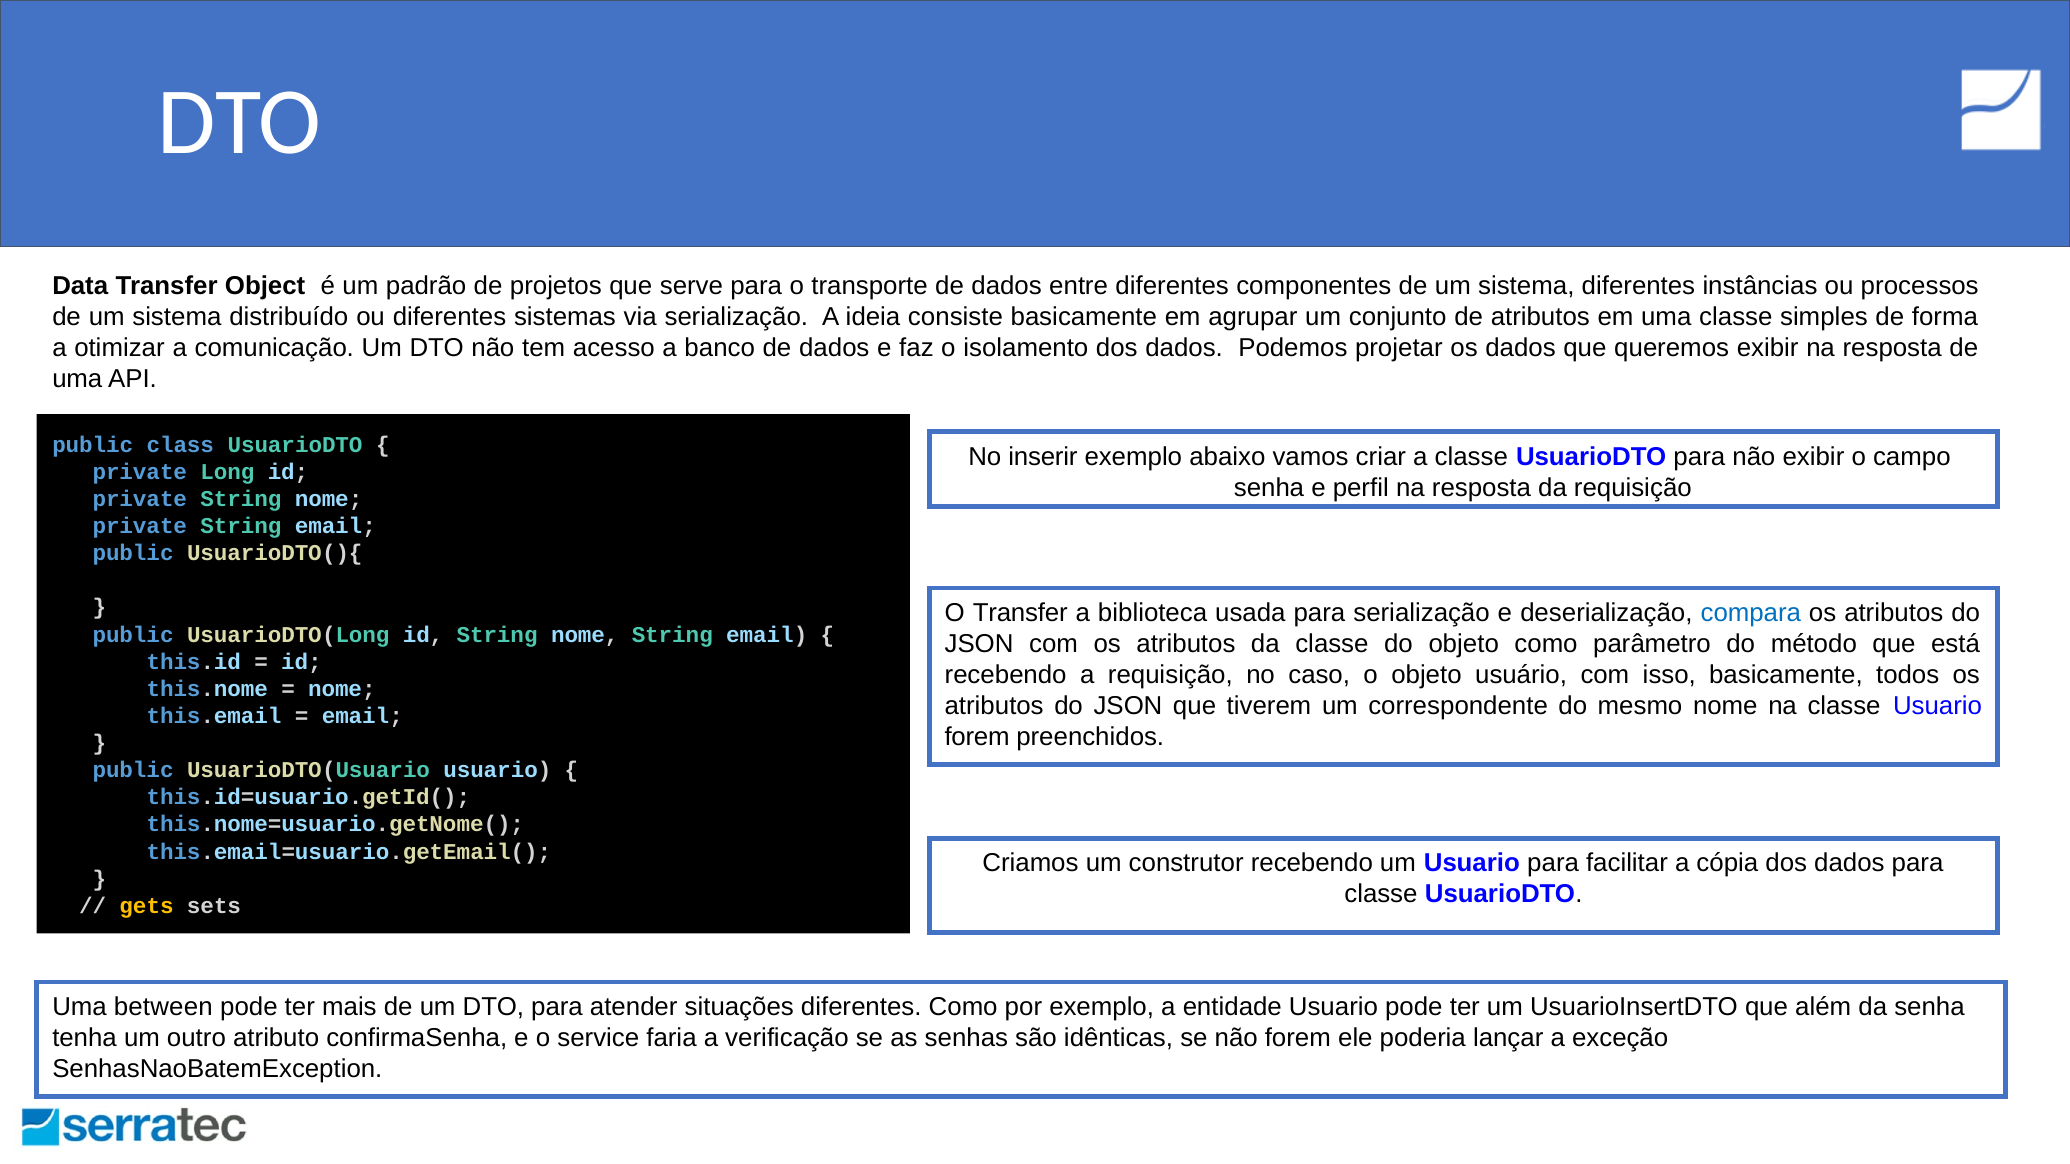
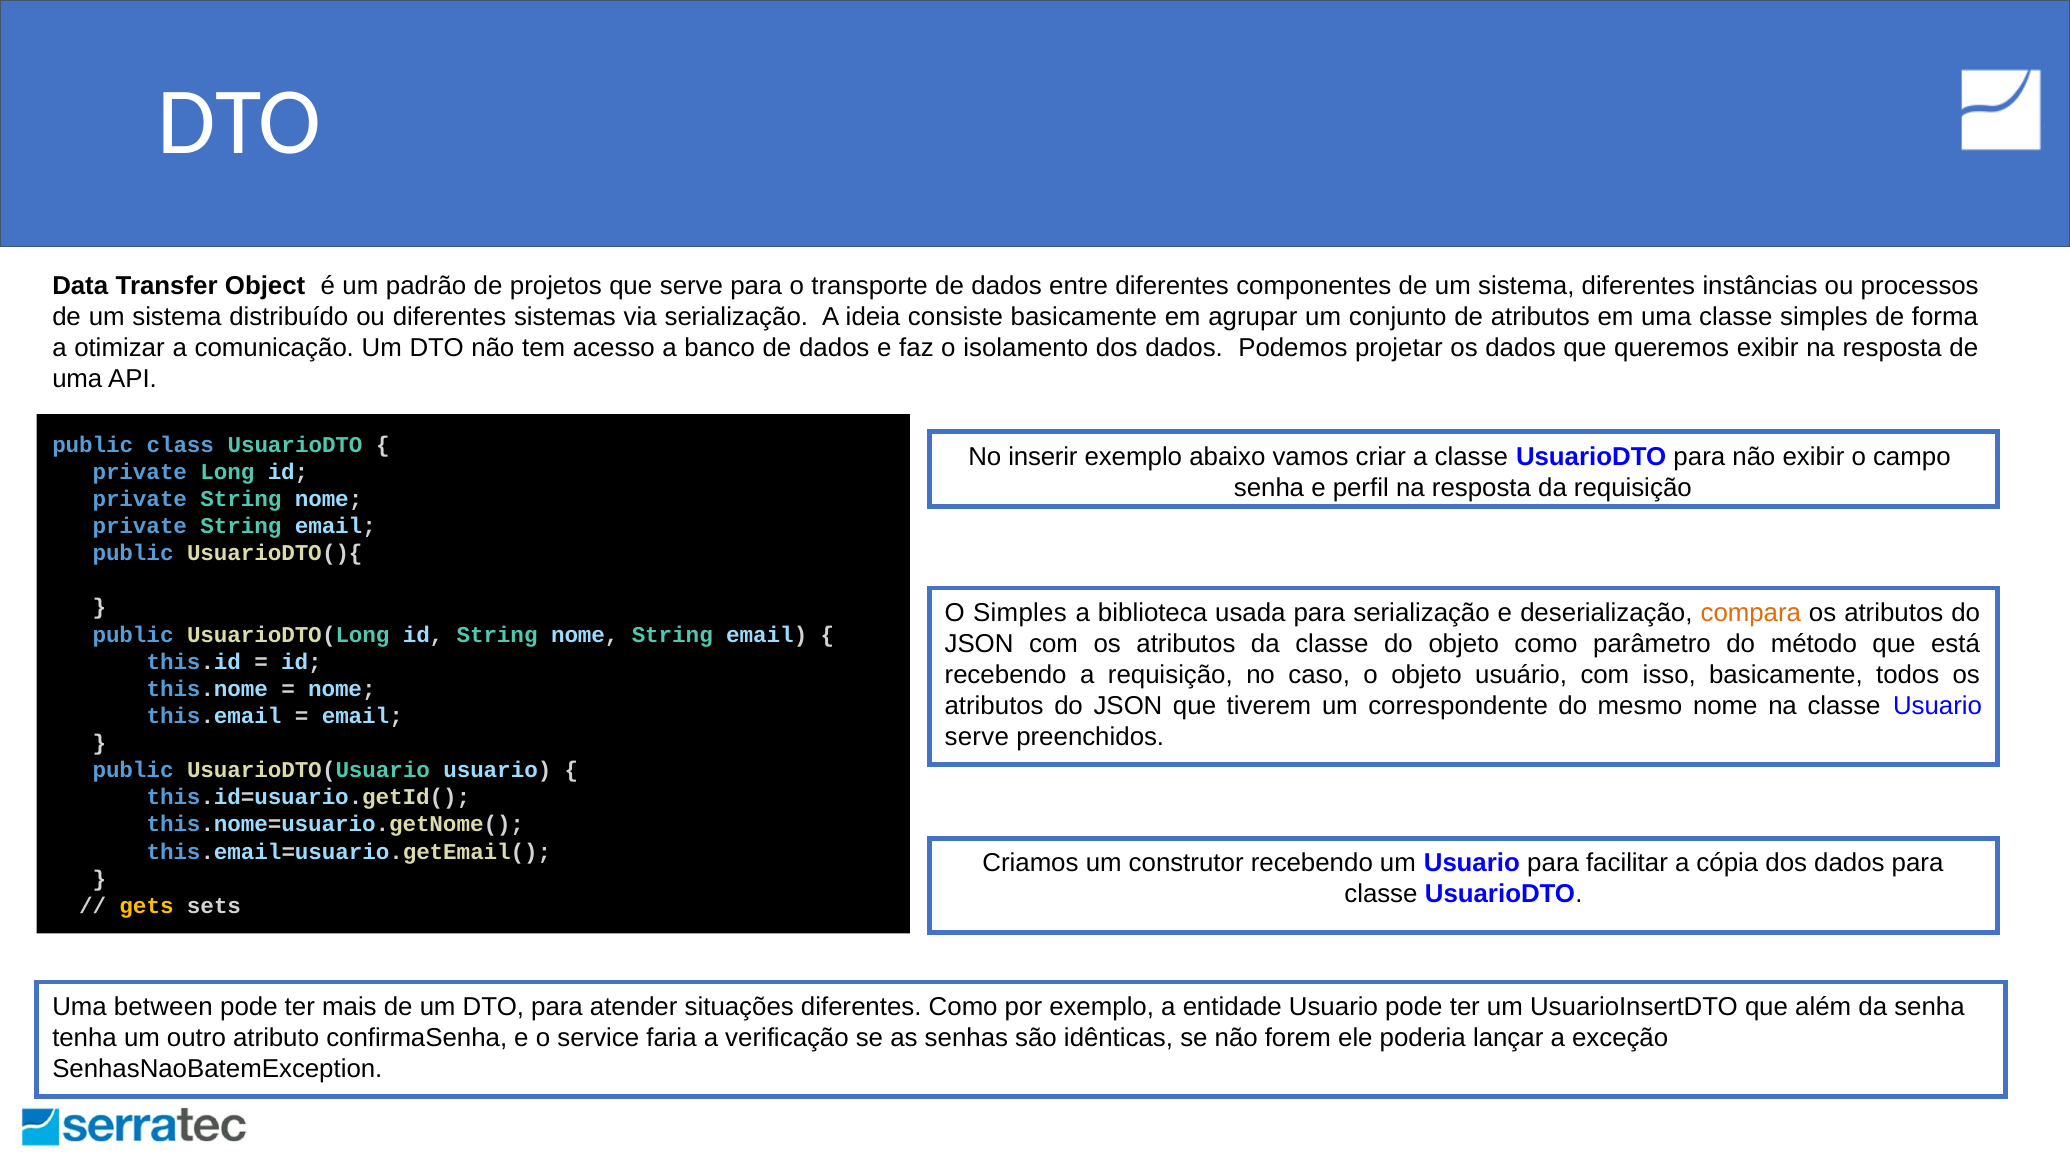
O Transfer: Transfer -> Simples (1020, 613)
compara colour: blue -> orange (1751, 613)
forem: forem -> serve (977, 737)
